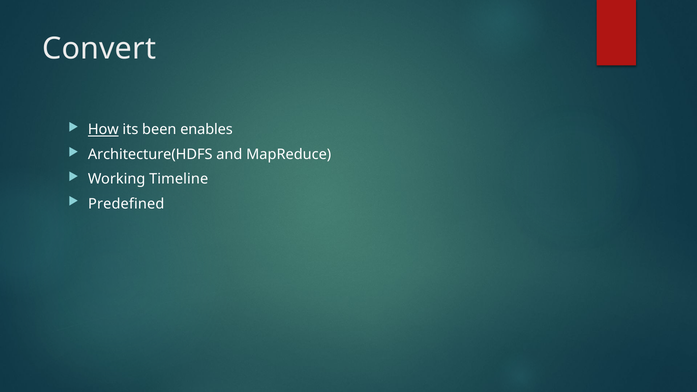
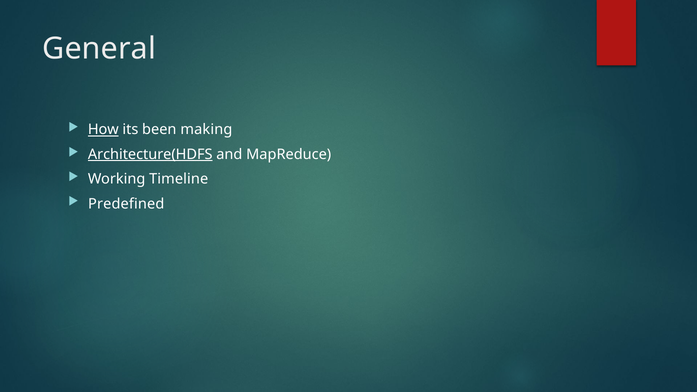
Convert: Convert -> General (99, 49)
enables: enables -> making (206, 130)
Architecture(HDFS underline: none -> present (150, 154)
